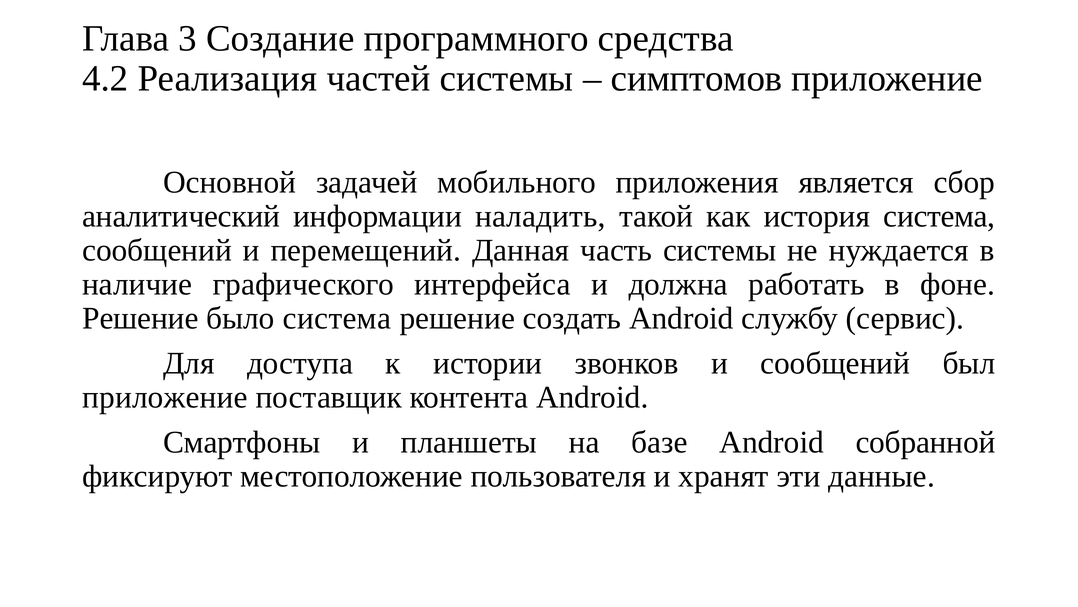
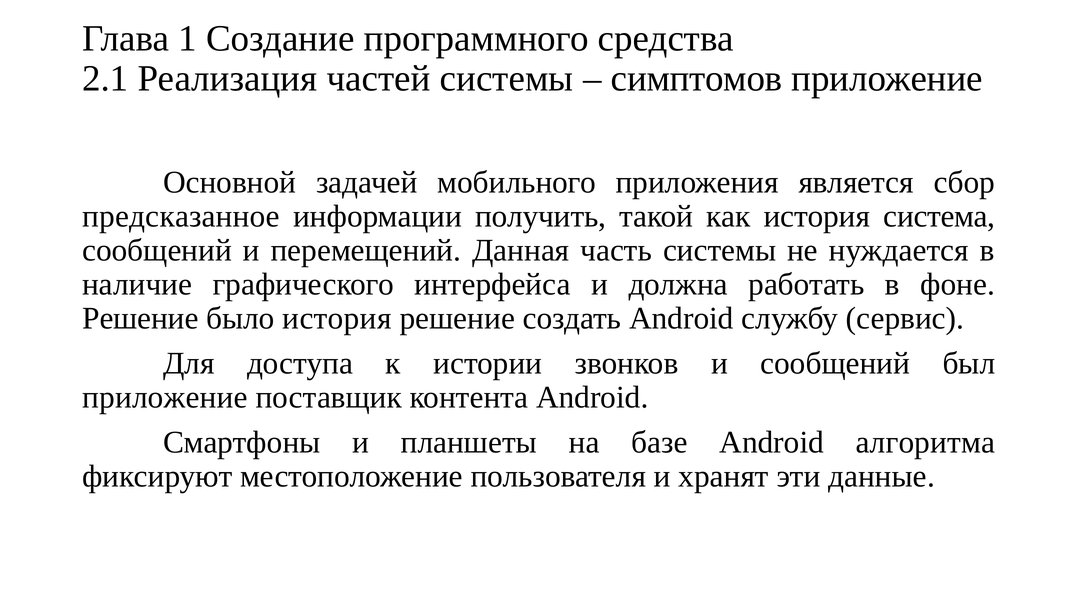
3: 3 -> 1 (188, 38)
4.2: 4.2 -> 2.1 (105, 78)
аналитический: аналитический -> предсказанное (181, 216)
наладить: наладить -> получить (541, 216)
было система: система -> история (337, 318)
собранной: собранной -> алгоритма (925, 442)
